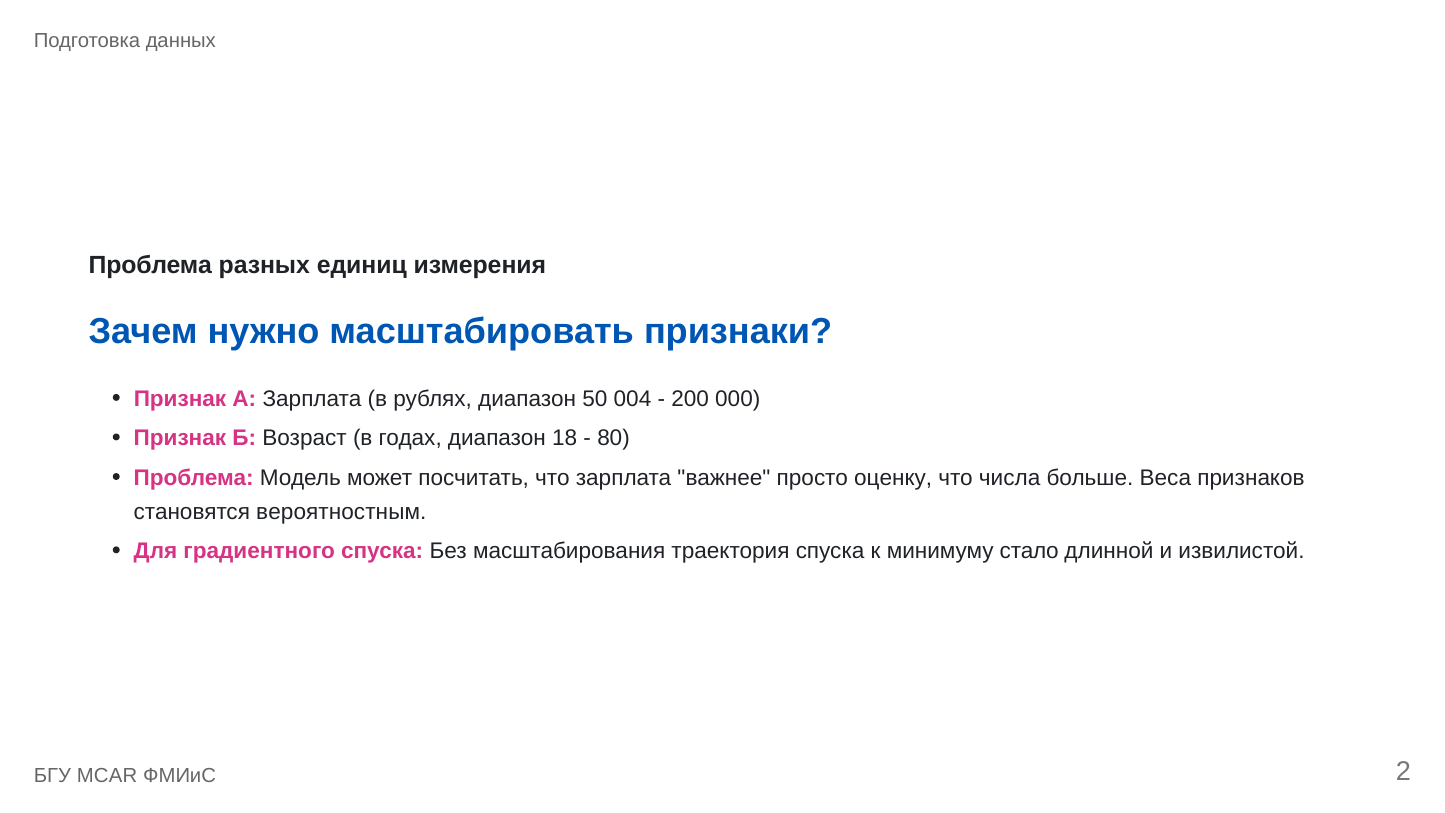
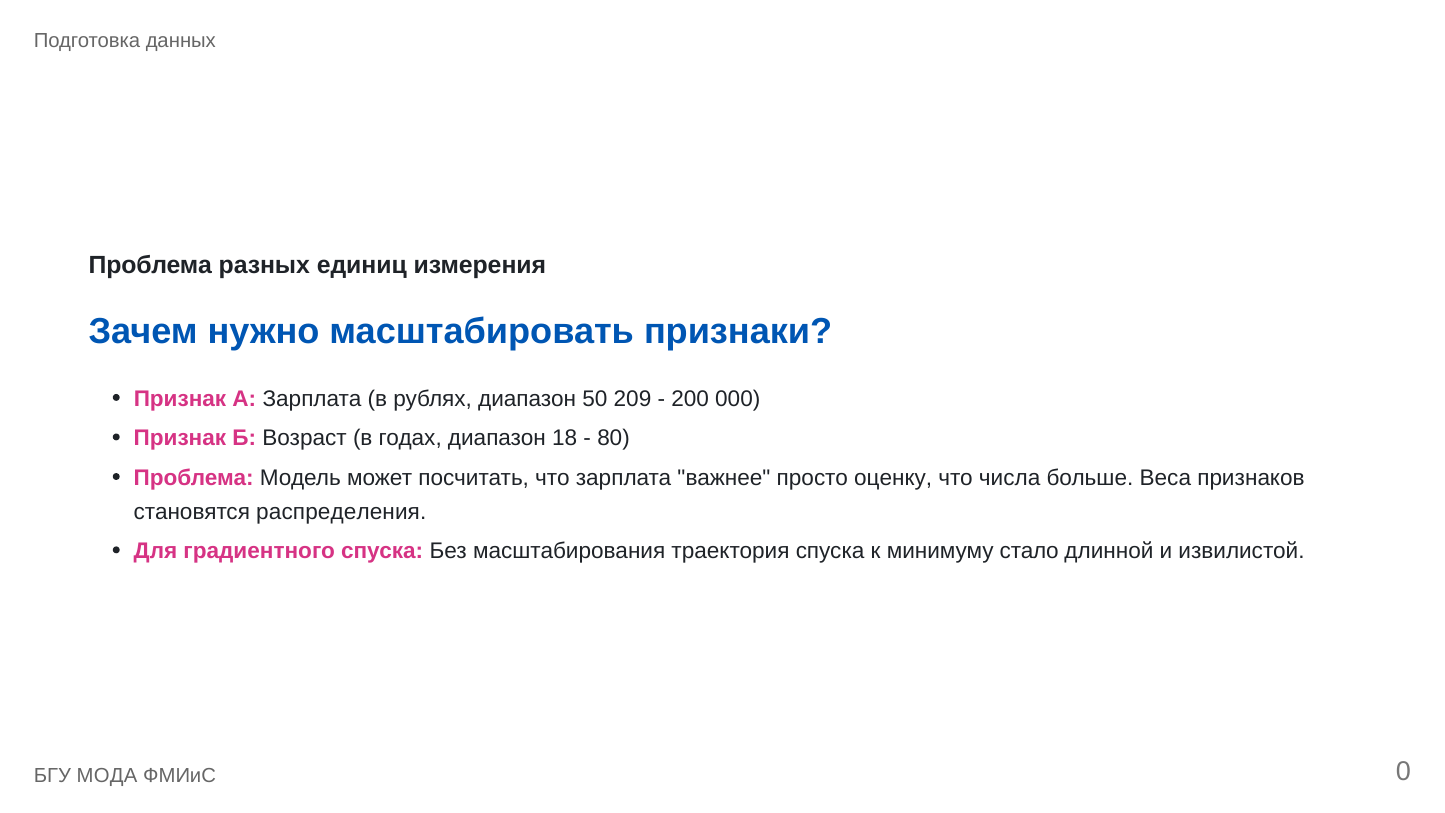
004: 004 -> 209 (633, 399)
вероятностным: вероятностным -> распределения (341, 512)
MCAR: MCAR -> МОДА (107, 775)
2: 2 -> 0 (1404, 771)
